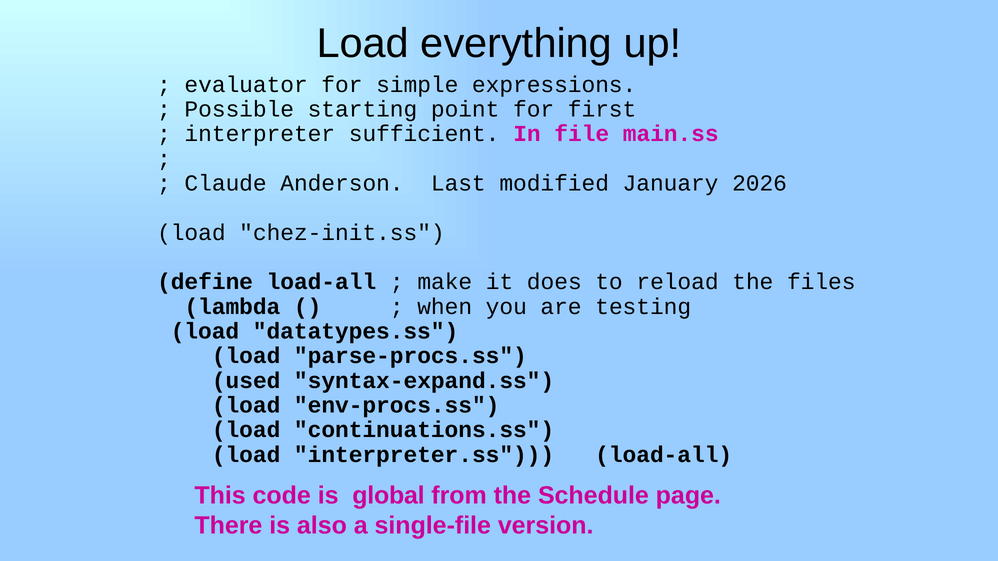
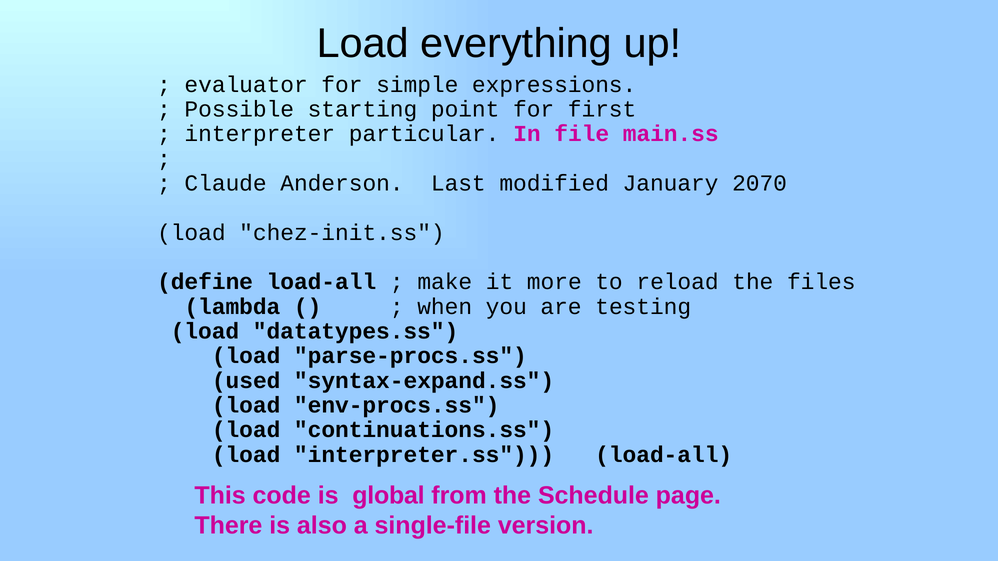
sufficient: sufficient -> particular (424, 134)
2026: 2026 -> 2070 (760, 183)
does: does -> more (554, 282)
